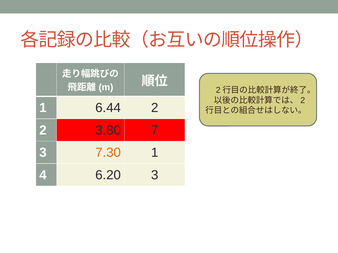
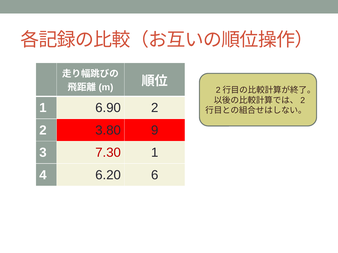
6.44: 6.44 -> 6.90 (108, 108)
7: 7 -> 9 (155, 130)
7.30 colour: orange -> red (108, 153)
6.20 3: 3 -> 6 (155, 175)
